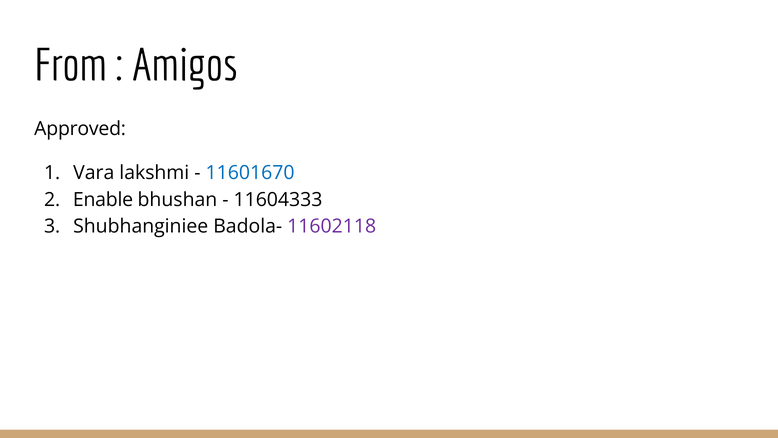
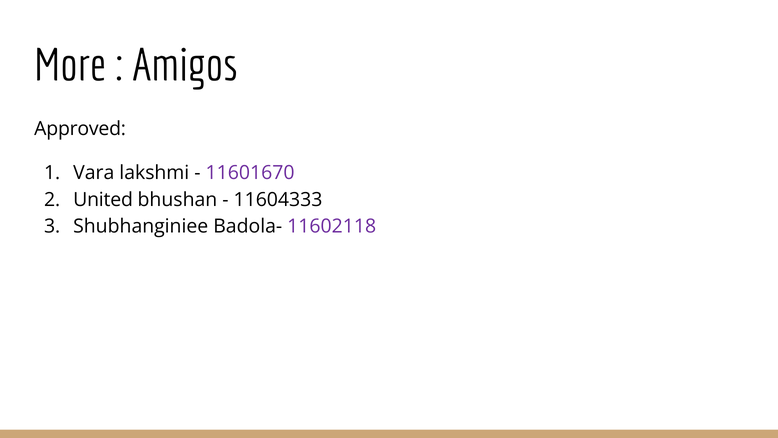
From: From -> More (70, 66)
11601670 colour: blue -> purple (250, 173)
Enable: Enable -> United (103, 199)
